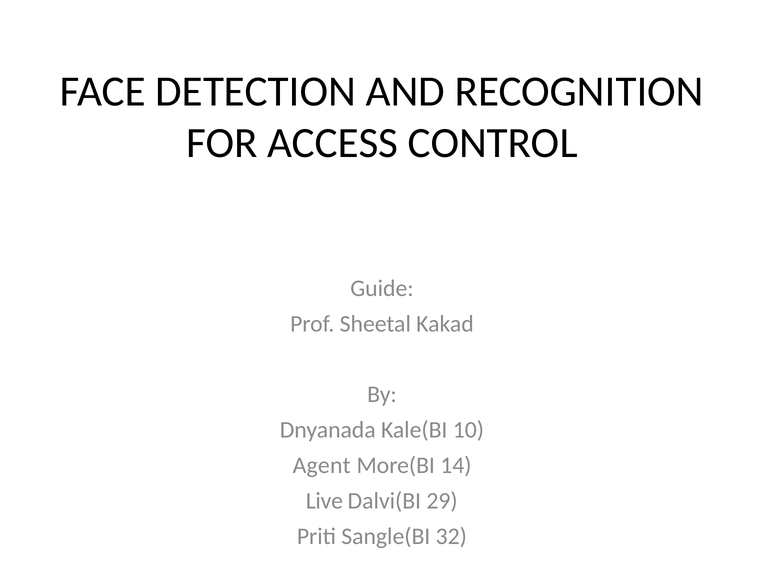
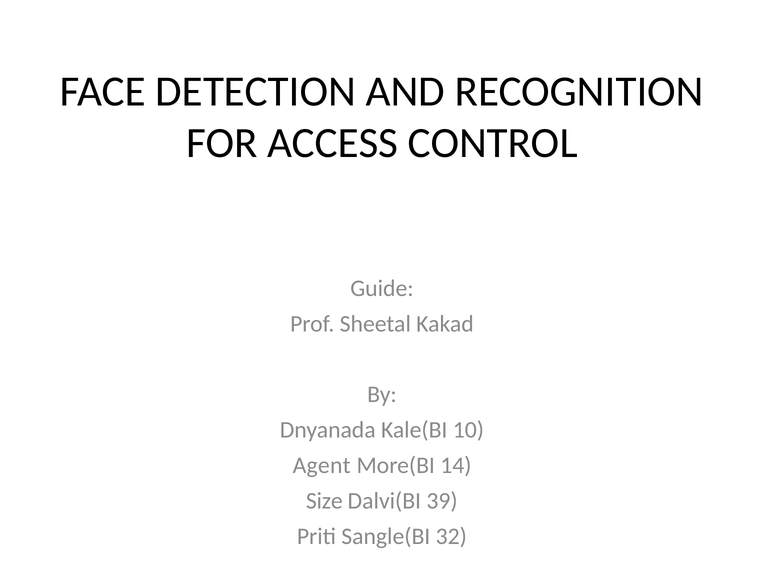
Live: Live -> Size (324, 501)
29: 29 -> 39 (442, 501)
